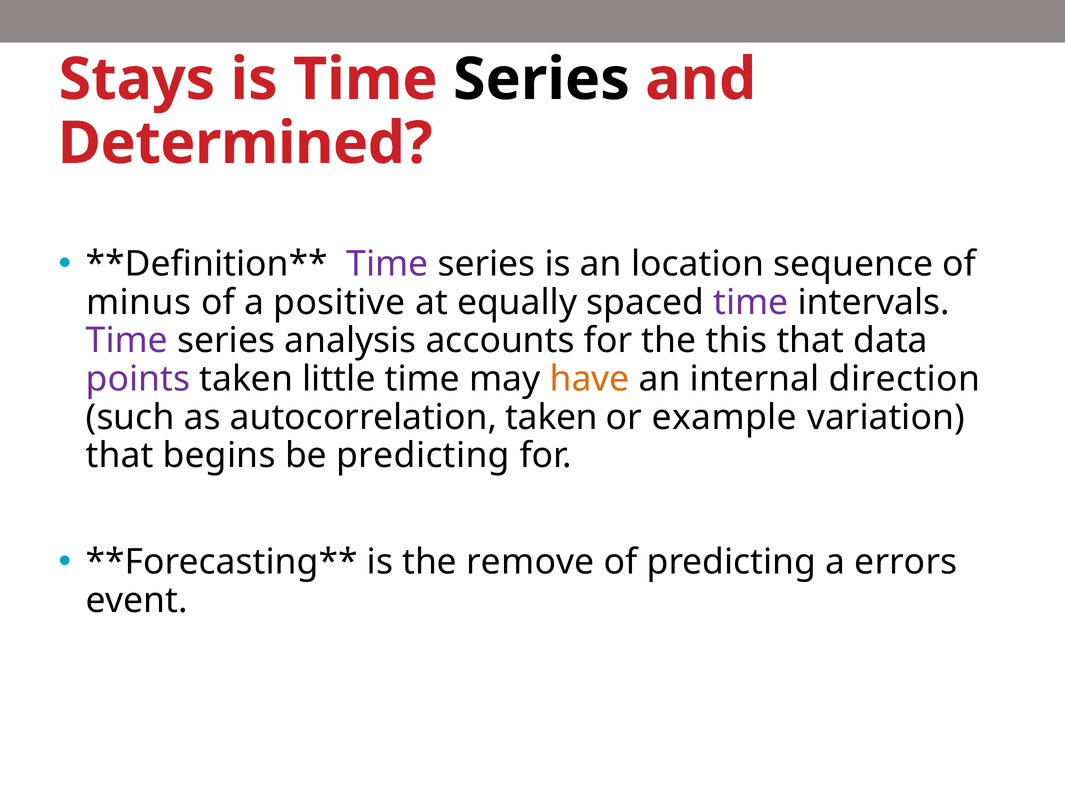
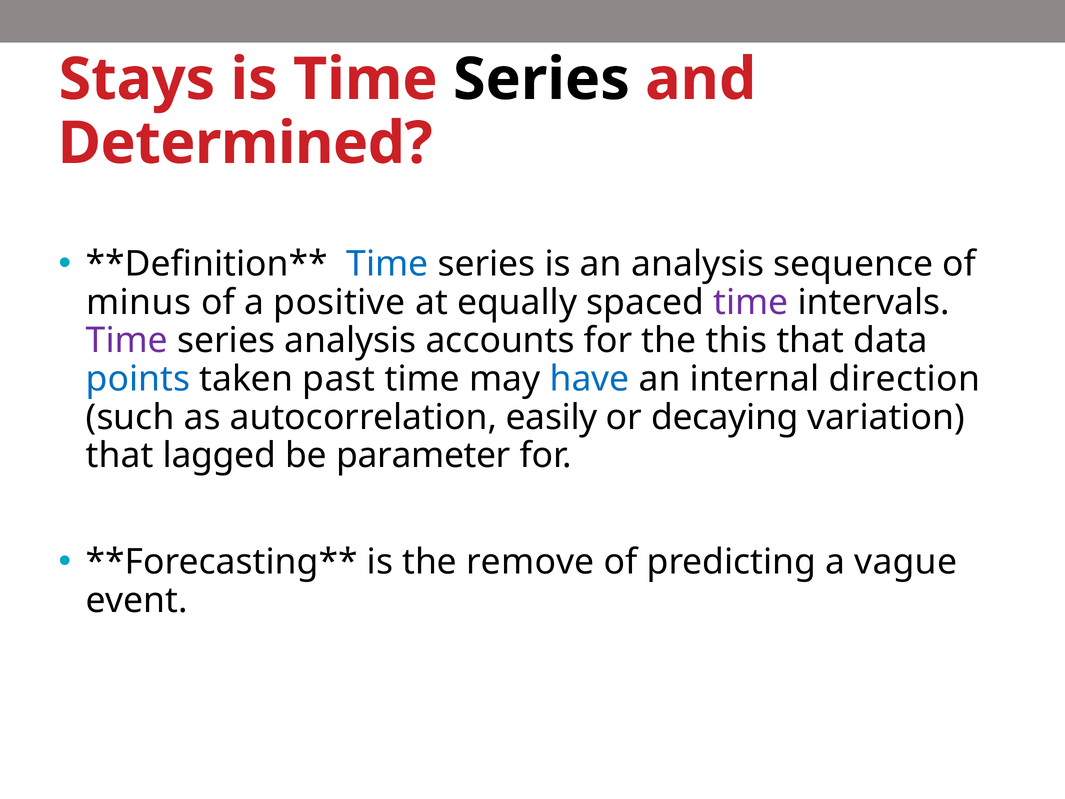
Time colour: purple -> blue (387, 264)
an location: location -> analysis (698, 264)
points colour: purple -> blue (138, 379)
little: little -> past (339, 379)
have colour: orange -> blue (590, 379)
autocorrelation taken: taken -> easily (552, 417)
example: example -> decaying (725, 417)
begins: begins -> lagged (219, 456)
be predicting: predicting -> parameter (423, 456)
errors: errors -> vague (906, 562)
